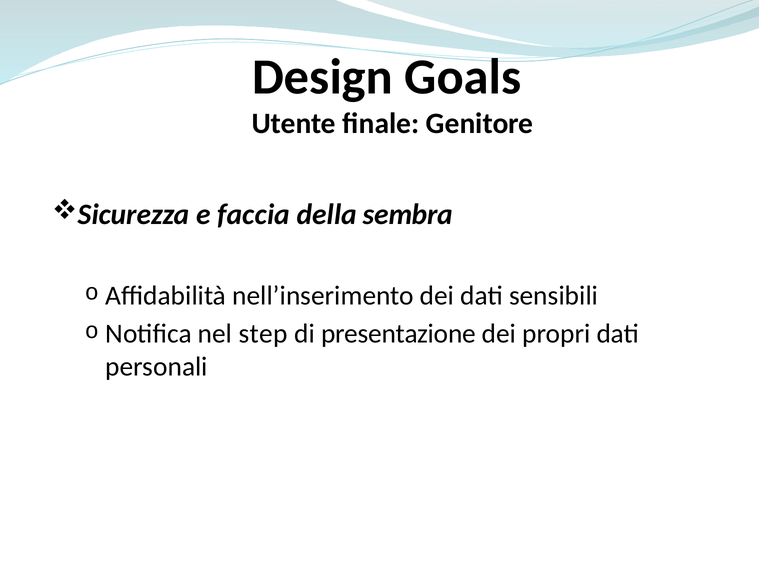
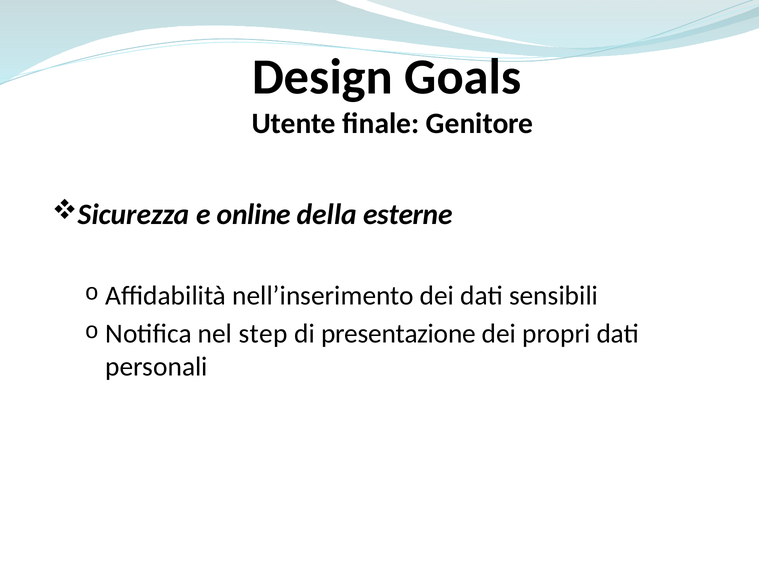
faccia: faccia -> online (254, 215)
sembra: sembra -> esterne (408, 215)
